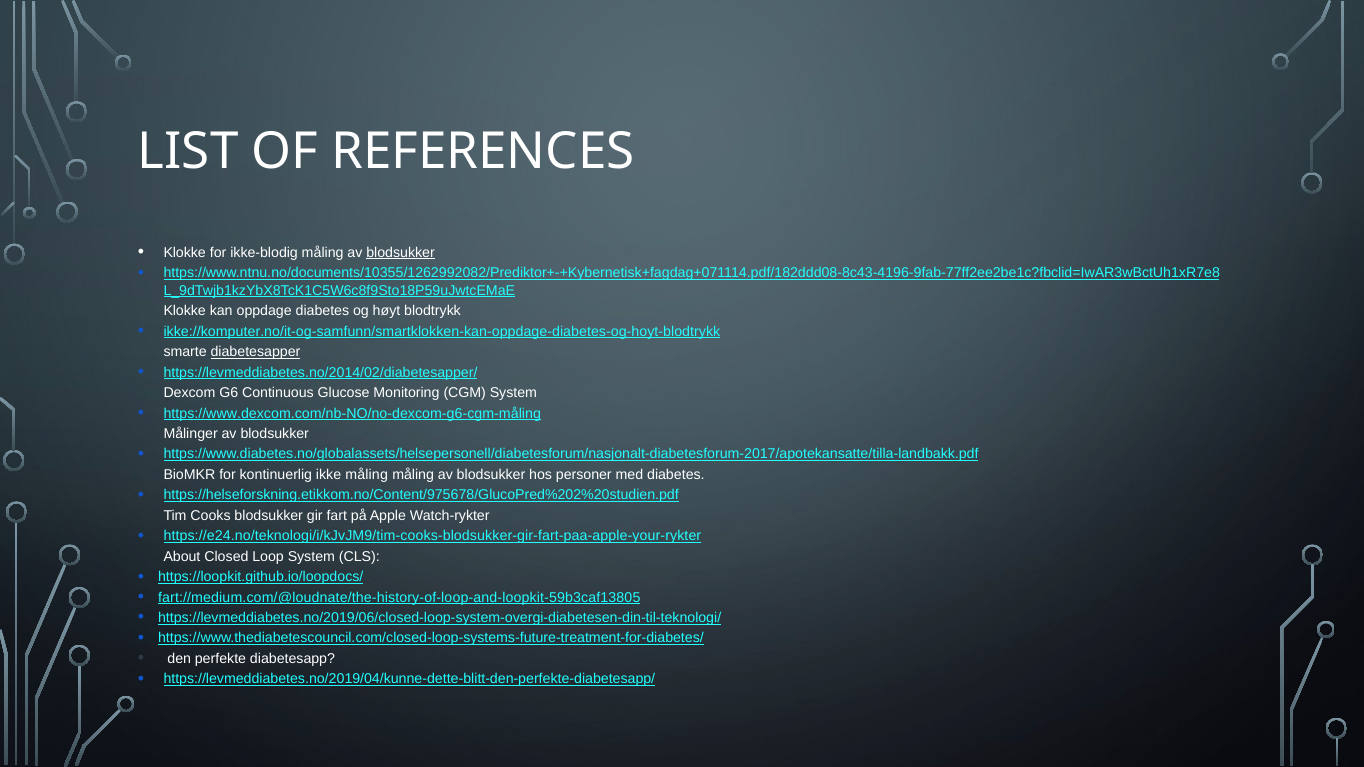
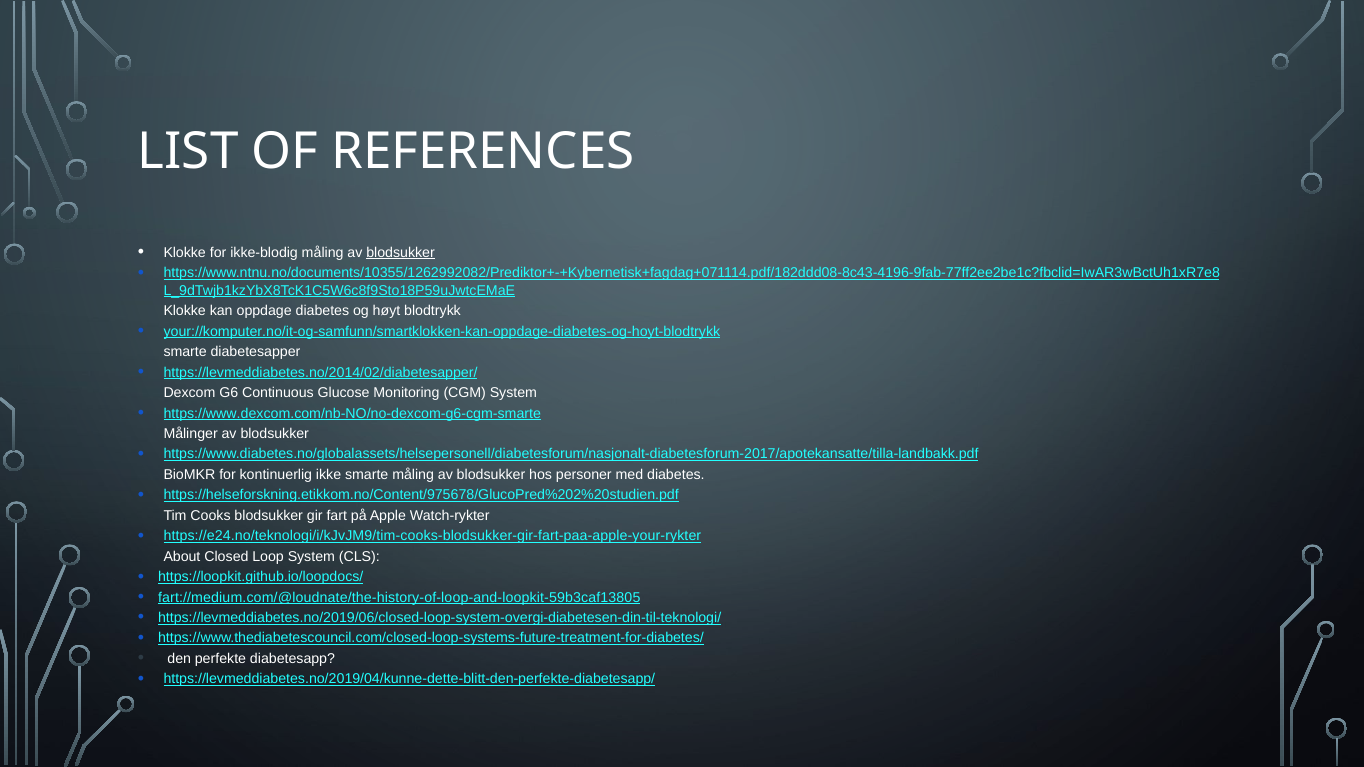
ikke://komputer.no/it-og-samfunn/smartklokken-kan-oppdage-diabetes-og-hoyt-blodtrykk: ikke://komputer.no/it-og-samfunn/smartklokken-kan-oppdage-diabetes-og-hoyt-blodtrykk -> your://komputer.no/it-og-samfunn/smartklokken-kan-oppdage-diabetes-og-hoyt-blodtrykk (442, 332)
diabetesapper underline: present -> none (256, 352)
https://www.dexcom.com/nb-NO/no-dexcom-g6-cgm-måling: https://www.dexcom.com/nb-NO/no-dexcom-g6-cgm-måling -> https://www.dexcom.com/nb-NO/no-dexcom-g6-cgm-smarte (352, 413)
ikke måling: måling -> smarte (367, 475)
